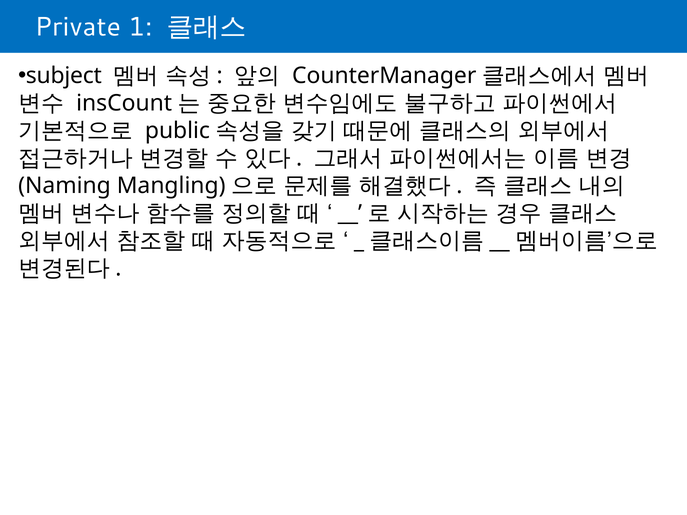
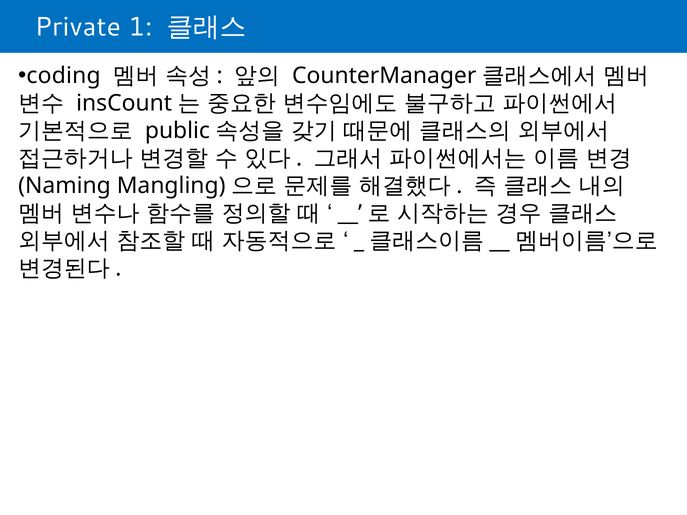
subject: subject -> coding (64, 76)
